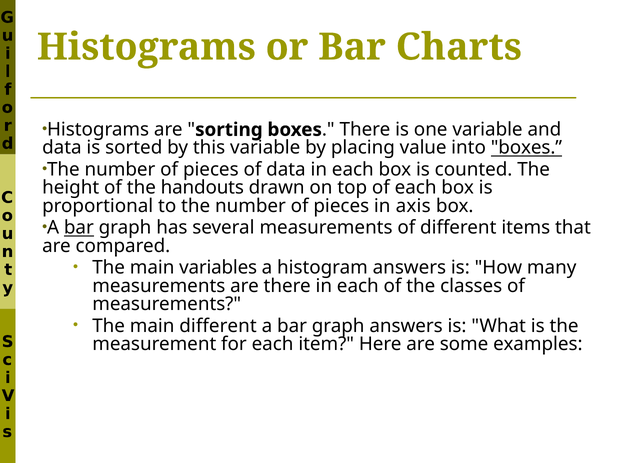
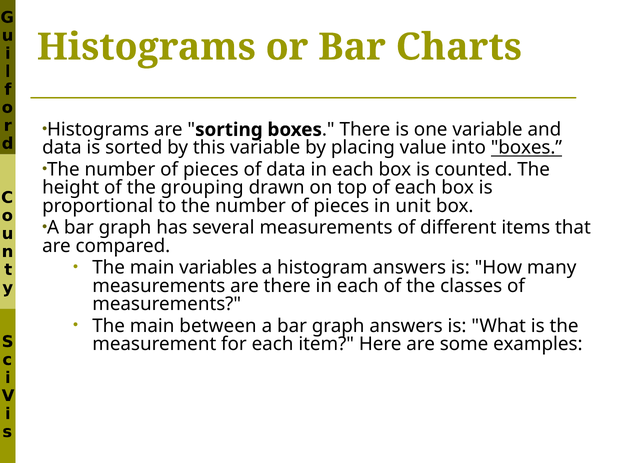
handouts: handouts -> grouping (202, 188)
axis: axis -> unit (413, 206)
bar underline: present -> none (79, 228)
main different: different -> between (218, 326)
